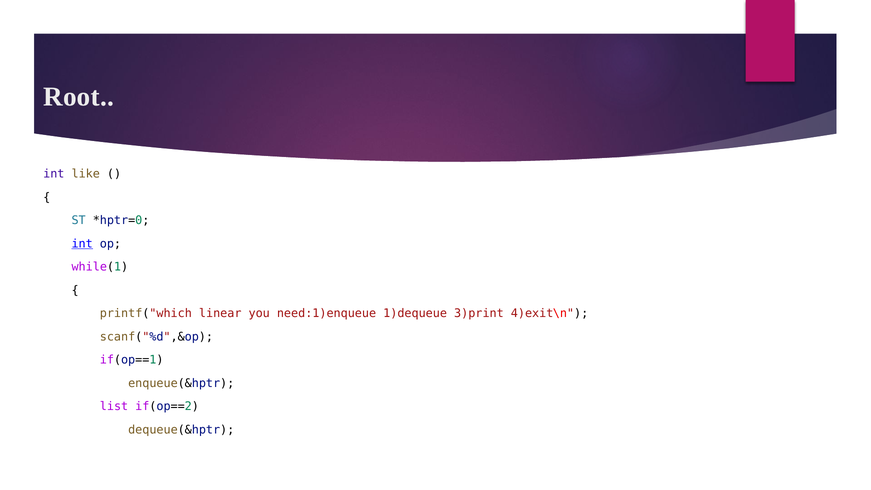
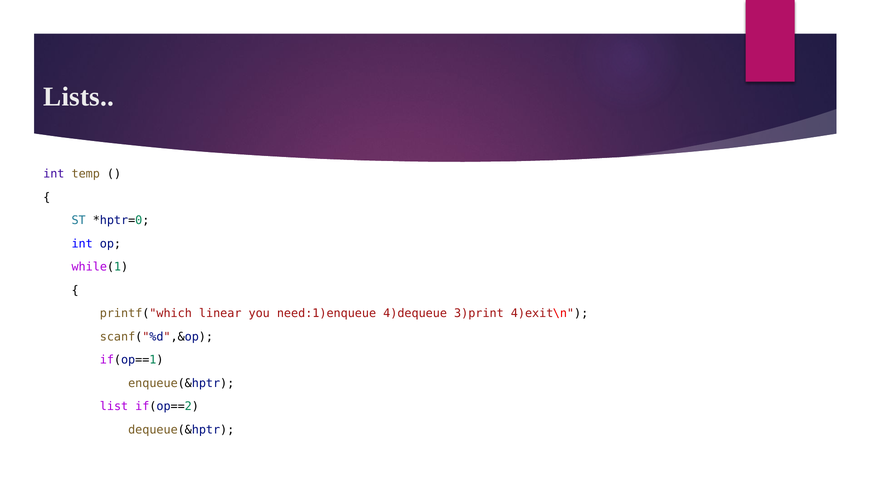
Root: Root -> Lists (79, 97)
like: like -> temp (86, 174)
int underline: present -> none (82, 244)
1)dequeue: 1)dequeue -> 4)dequeue (415, 313)
